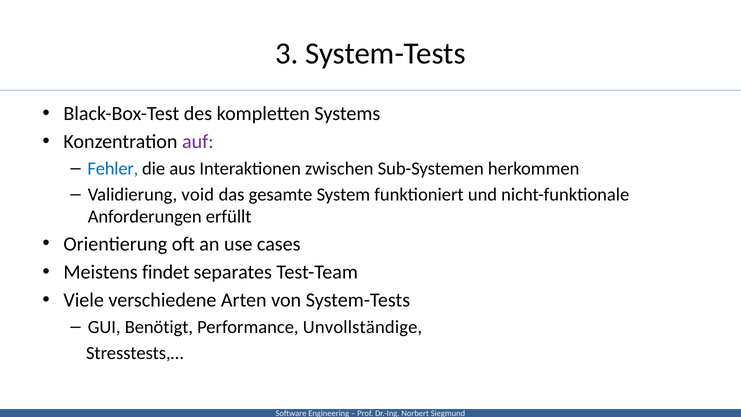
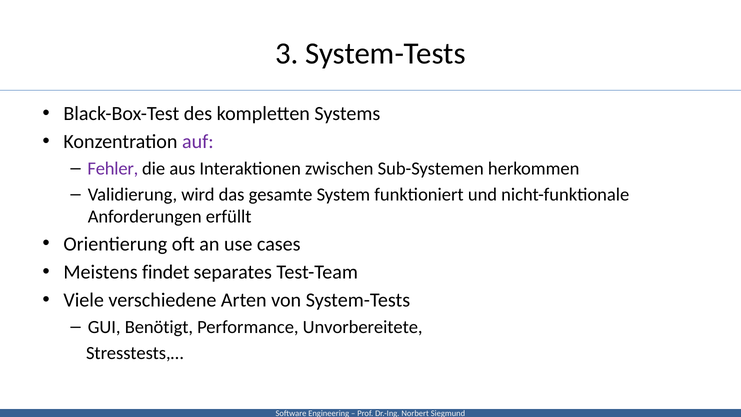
Fehler colour: blue -> purple (113, 168)
void: void -> wird (198, 194)
Unvollständige: Unvollständige -> Unvorbereitete (363, 327)
